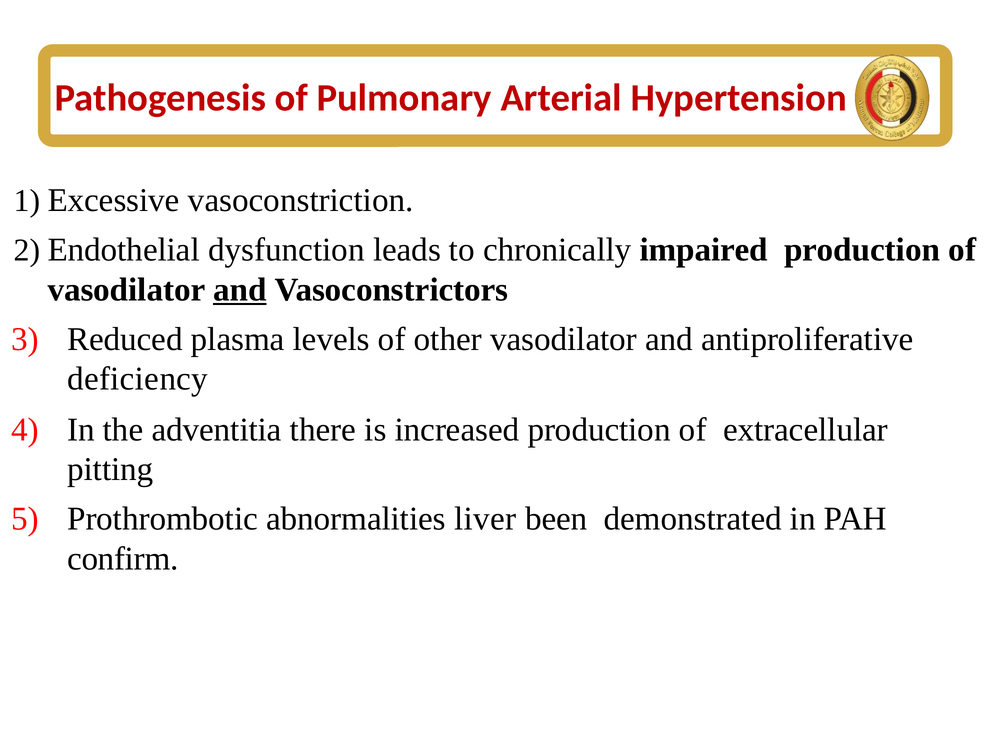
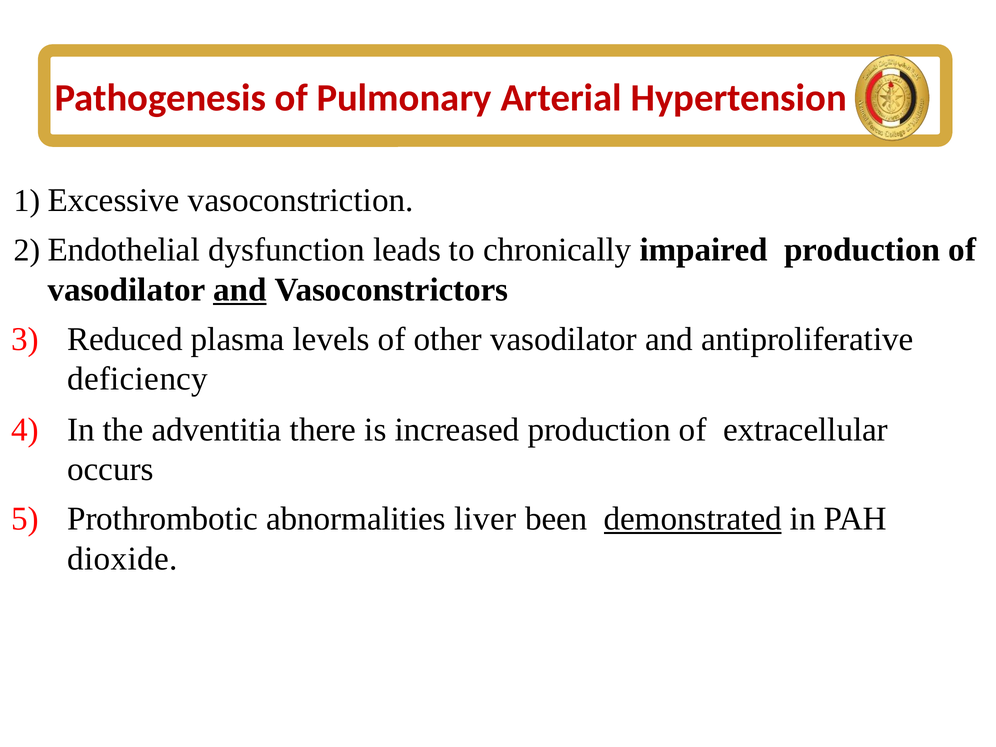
pitting: pitting -> occurs (110, 469)
demonstrated underline: none -> present (693, 519)
confirm: confirm -> dioxide (122, 559)
